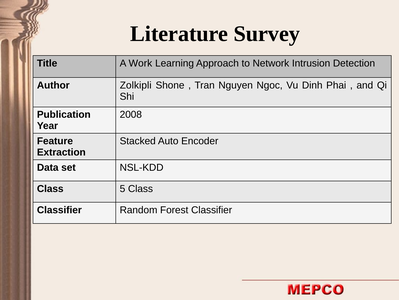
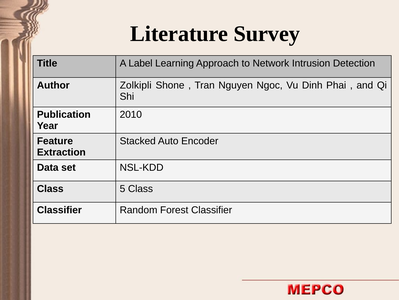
Work: Work -> Label (141, 63)
2008: 2008 -> 2010 (131, 114)
